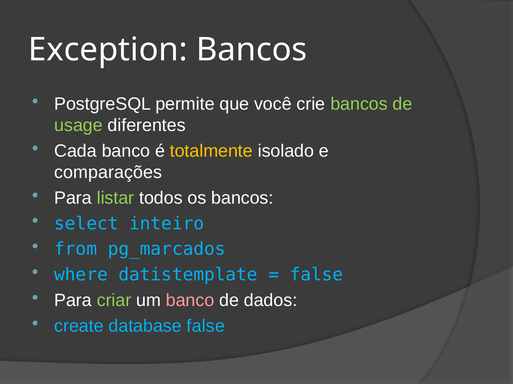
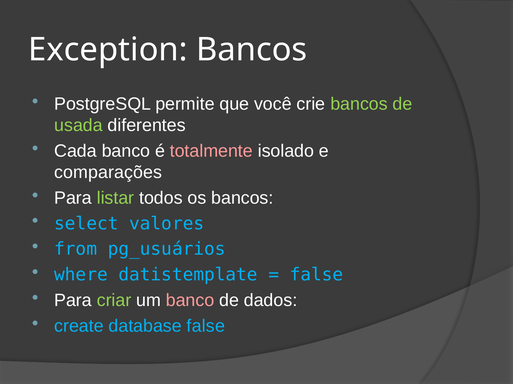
usage: usage -> usada (78, 126)
totalmente colour: yellow -> pink (211, 151)
inteiro: inteiro -> valores (167, 224)
pg_marcados: pg_marcados -> pg_usuários (167, 250)
